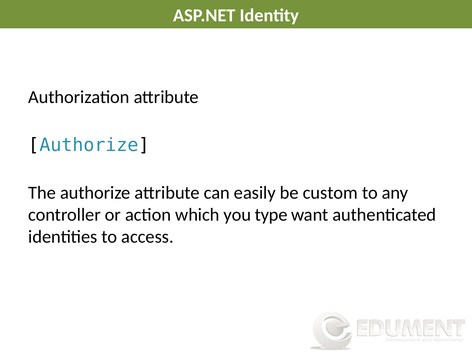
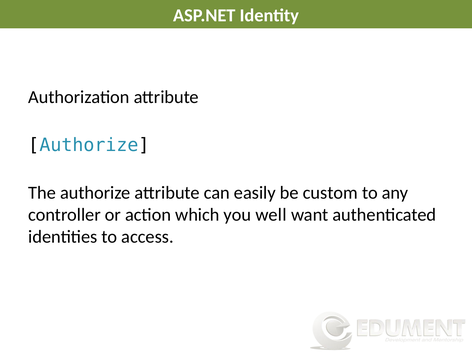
type: type -> well (271, 215)
